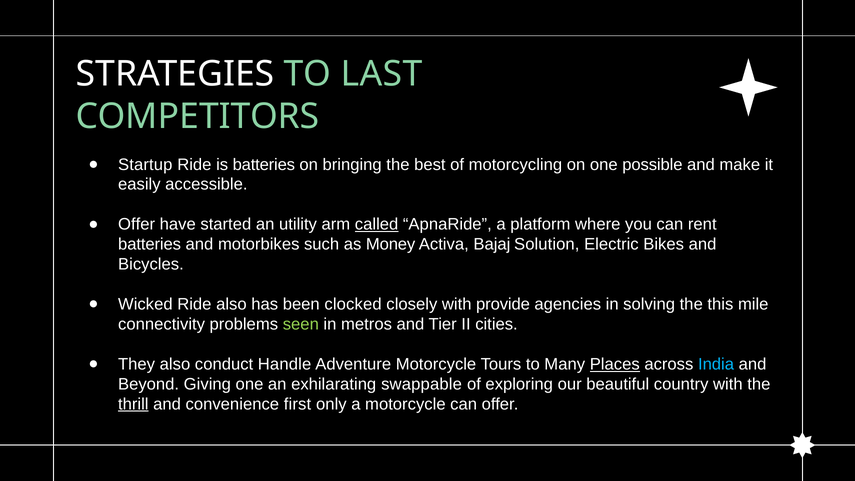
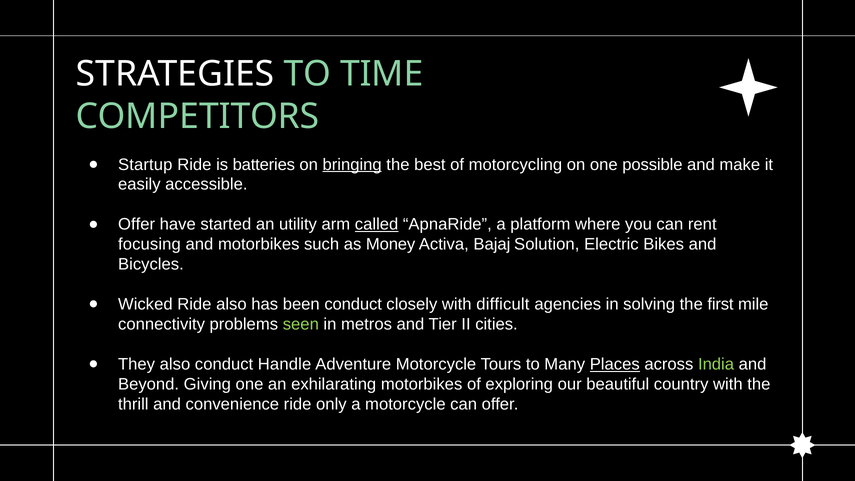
LAST: LAST -> TIME (382, 74)
bringing underline: none -> present (352, 165)
batteries: batteries -> focusing (149, 244)
been clocked: clocked -> conduct (353, 304)
provide: provide -> difficult (503, 304)
this: this -> first (720, 304)
India colour: light blue -> light green (716, 364)
exhilarating swappable: swappable -> motorbikes (422, 384)
thrill underline: present -> none (133, 404)
convenience first: first -> ride (298, 404)
